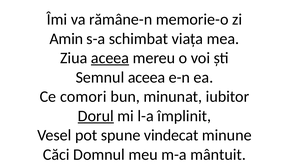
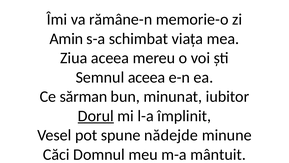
aceea underline: present -> none (110, 58)
comori: comori -> sărman (83, 96)
vindecat: vindecat -> nădejde (171, 135)
